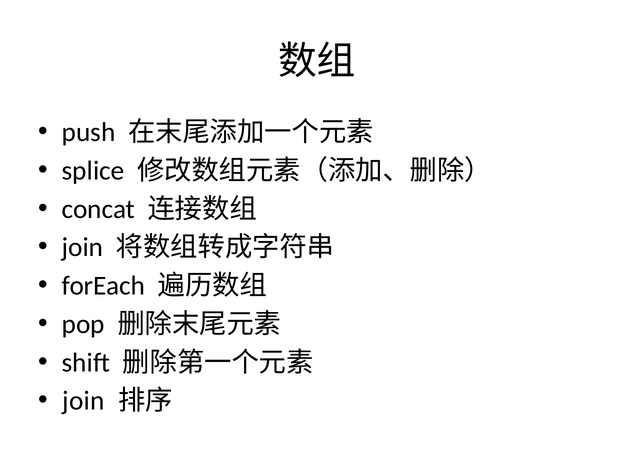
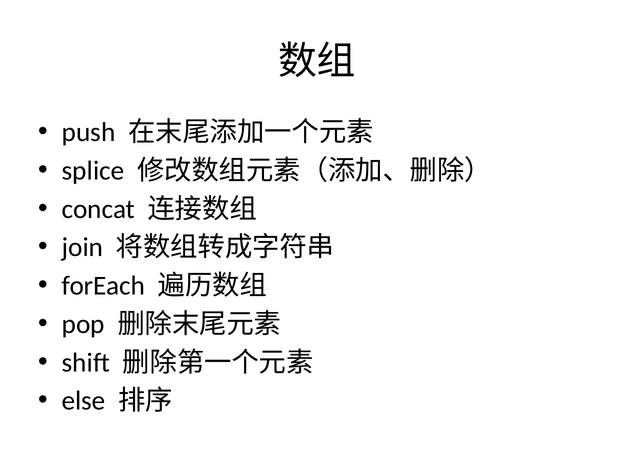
join: join -> else (84, 401)
